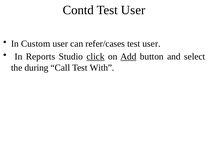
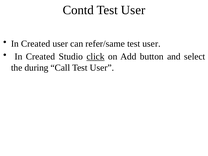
Custom: Custom -> Created (36, 44)
refer/cases: refer/cases -> refer/same (105, 44)
Reports: Reports -> Created (41, 57)
Add underline: present -> none (128, 57)
Call Test With: With -> User (102, 68)
